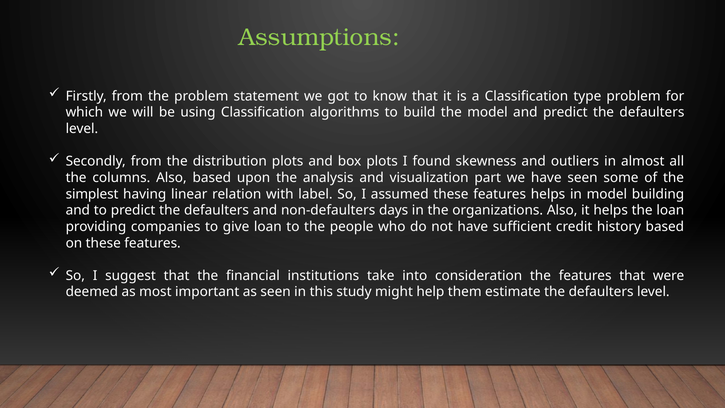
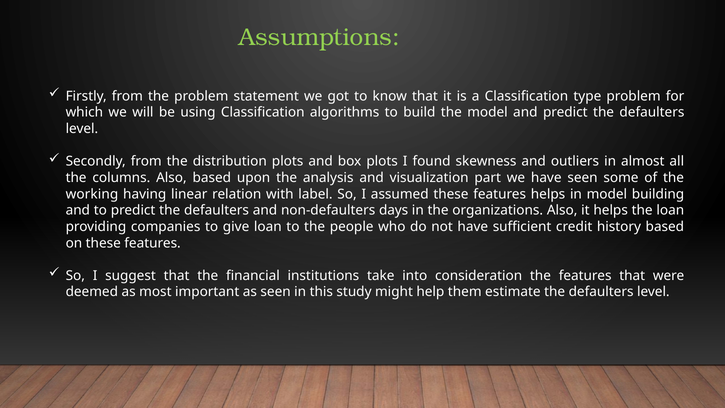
simplest: simplest -> working (92, 194)
